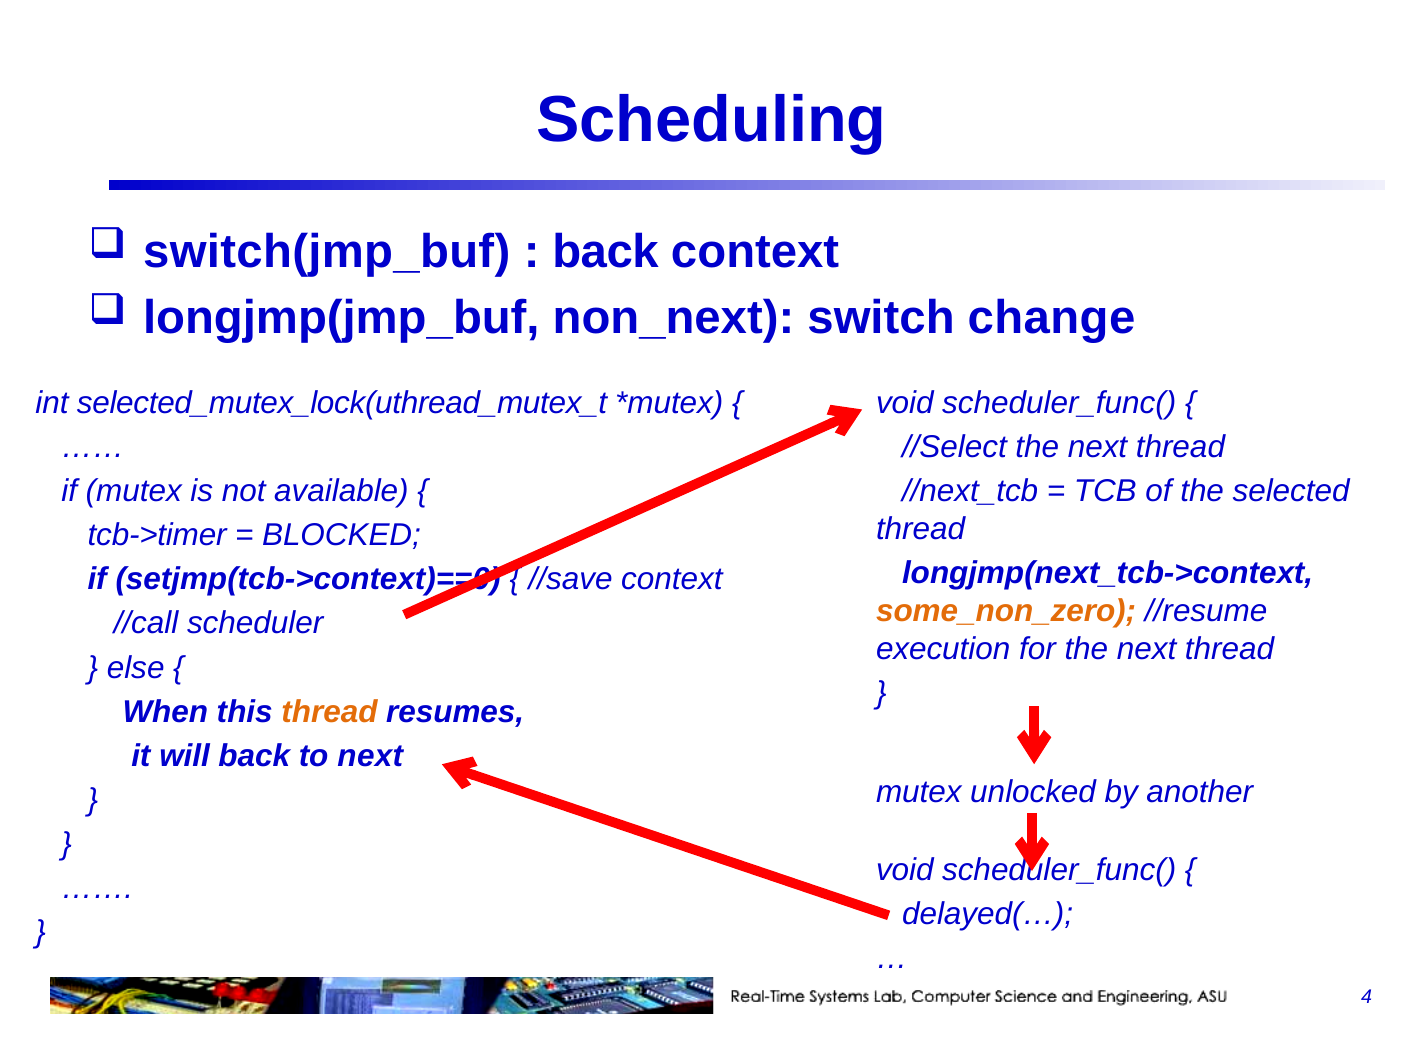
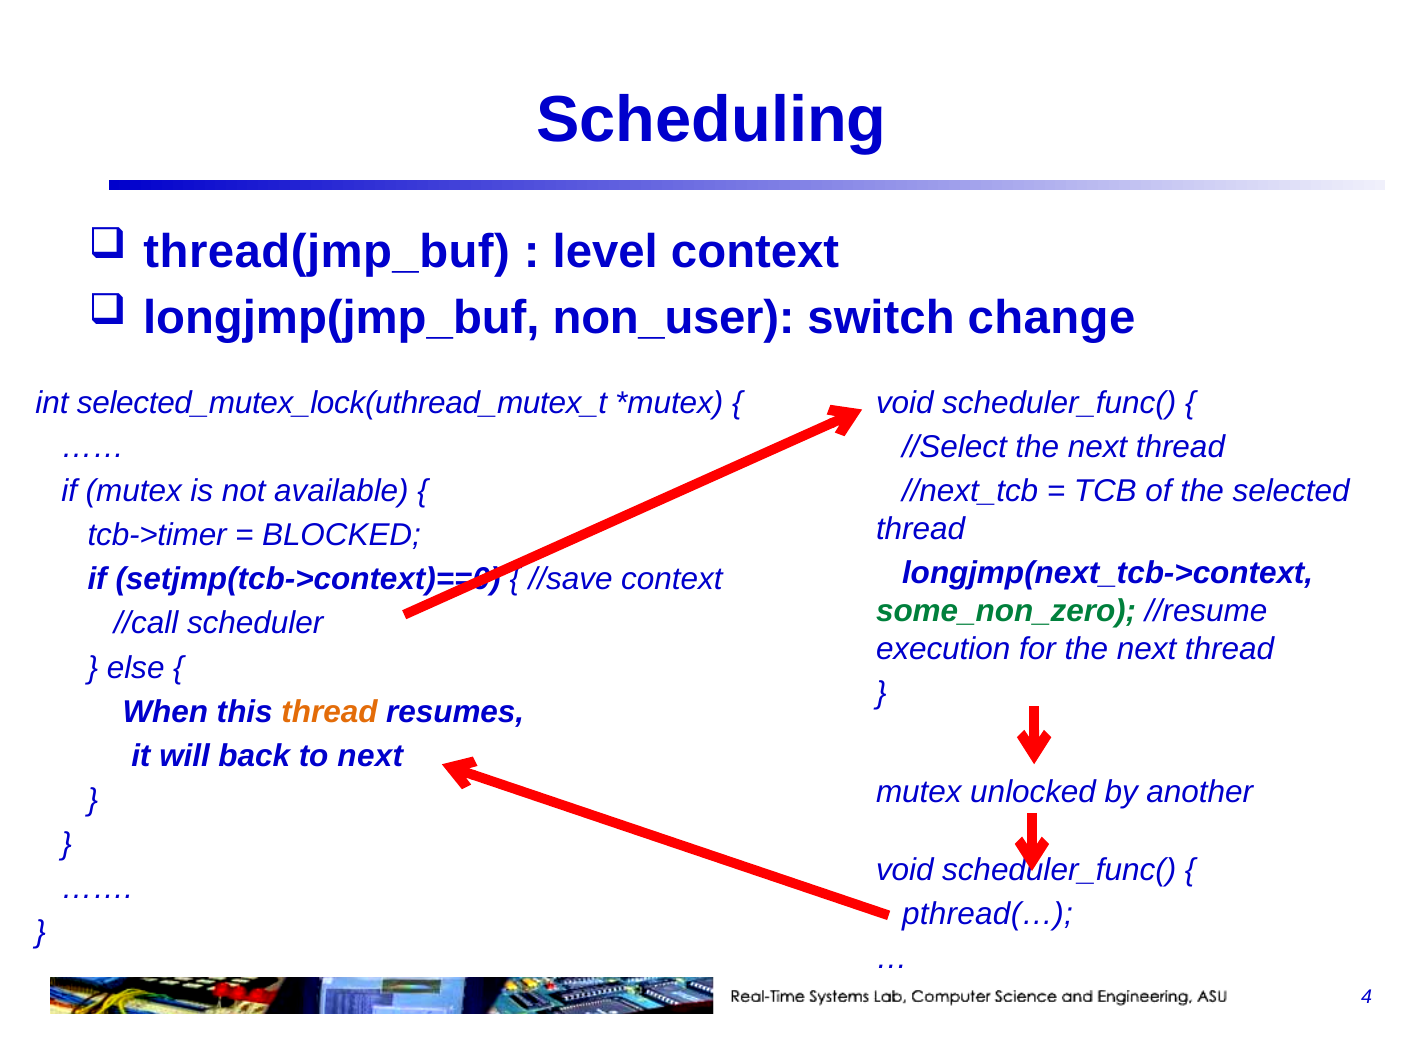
switch(jmp_buf: switch(jmp_buf -> thread(jmp_buf (327, 252)
back: back -> level (605, 252)
non_next: non_next -> non_user (674, 318)
some_non_zero colour: orange -> green (1006, 611)
delayed(…: delayed(… -> pthread(… (987, 914)
